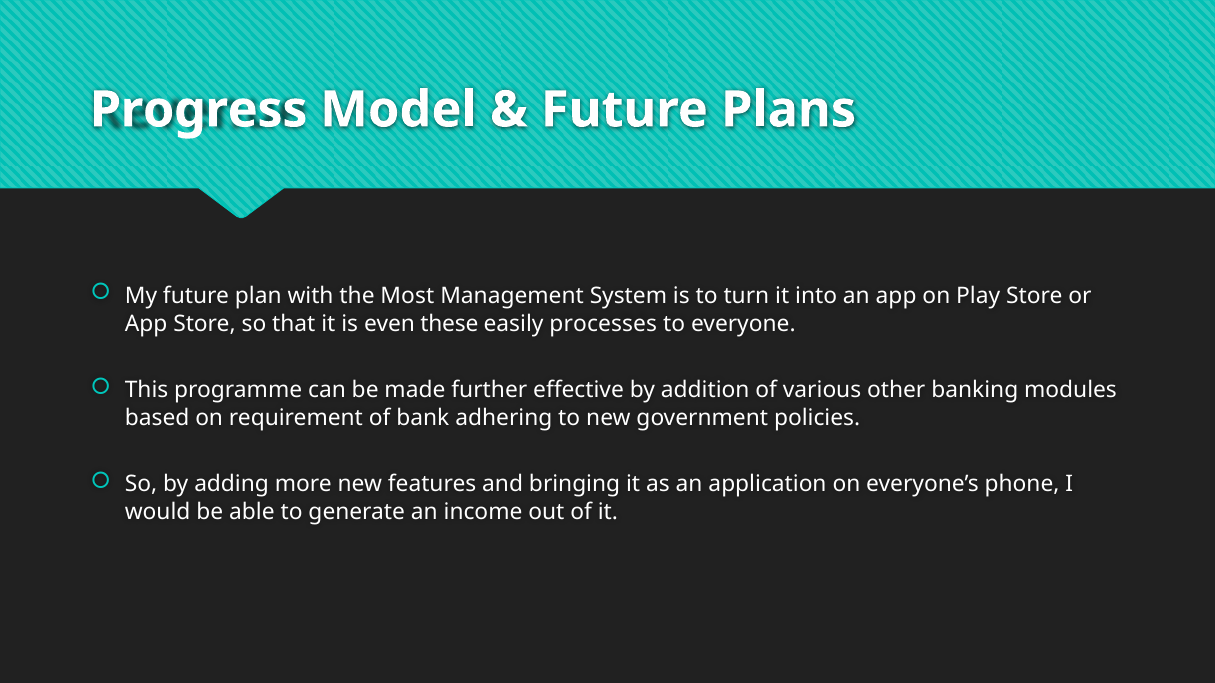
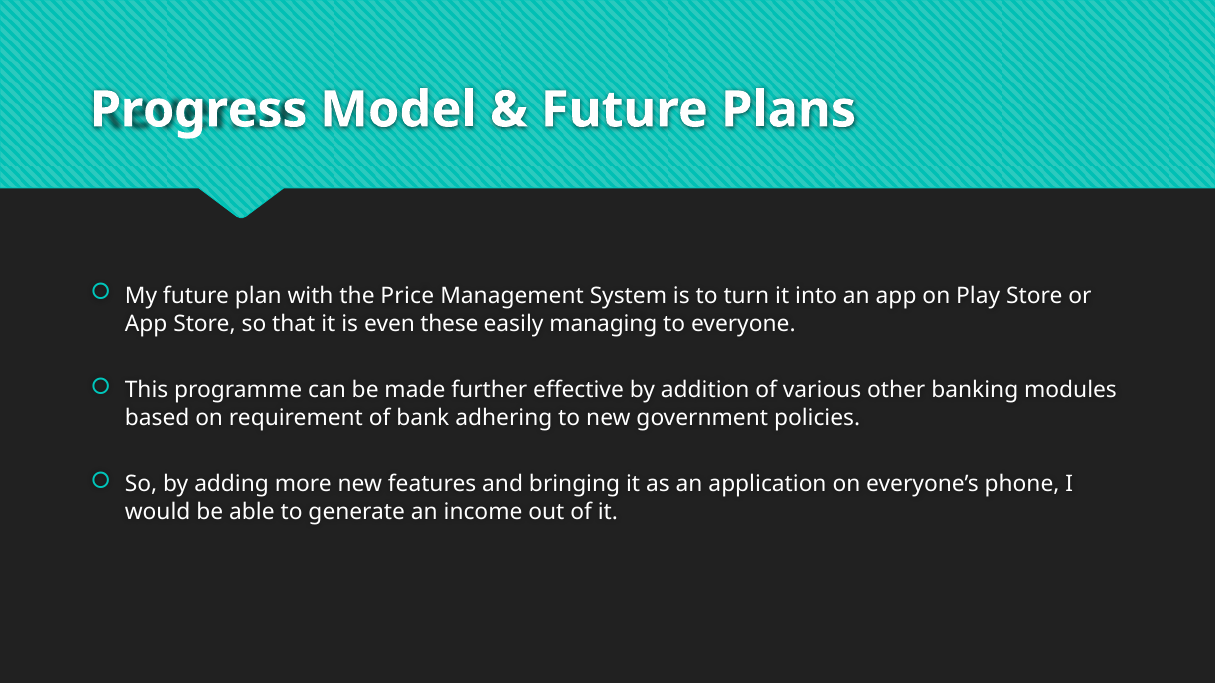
Most: Most -> Price (407, 296)
processes: processes -> managing (603, 324)
